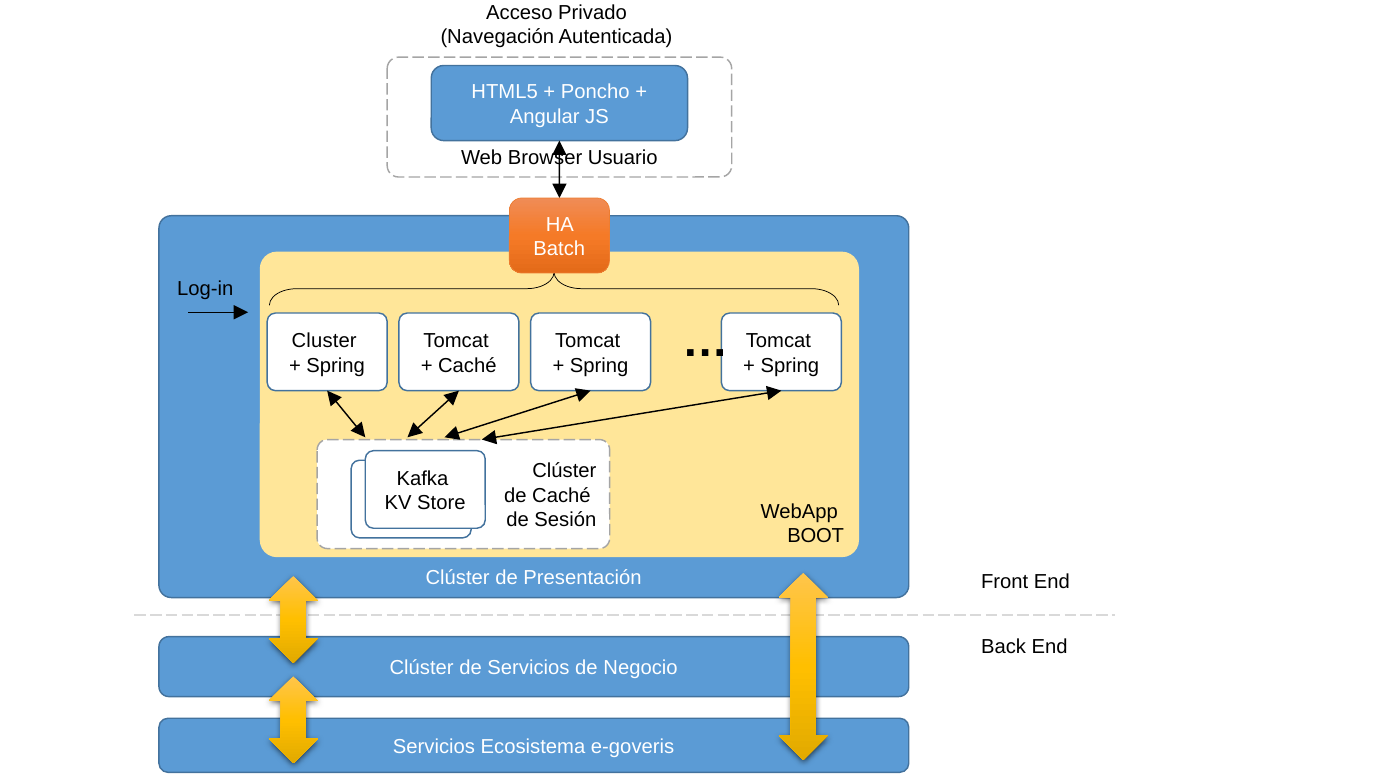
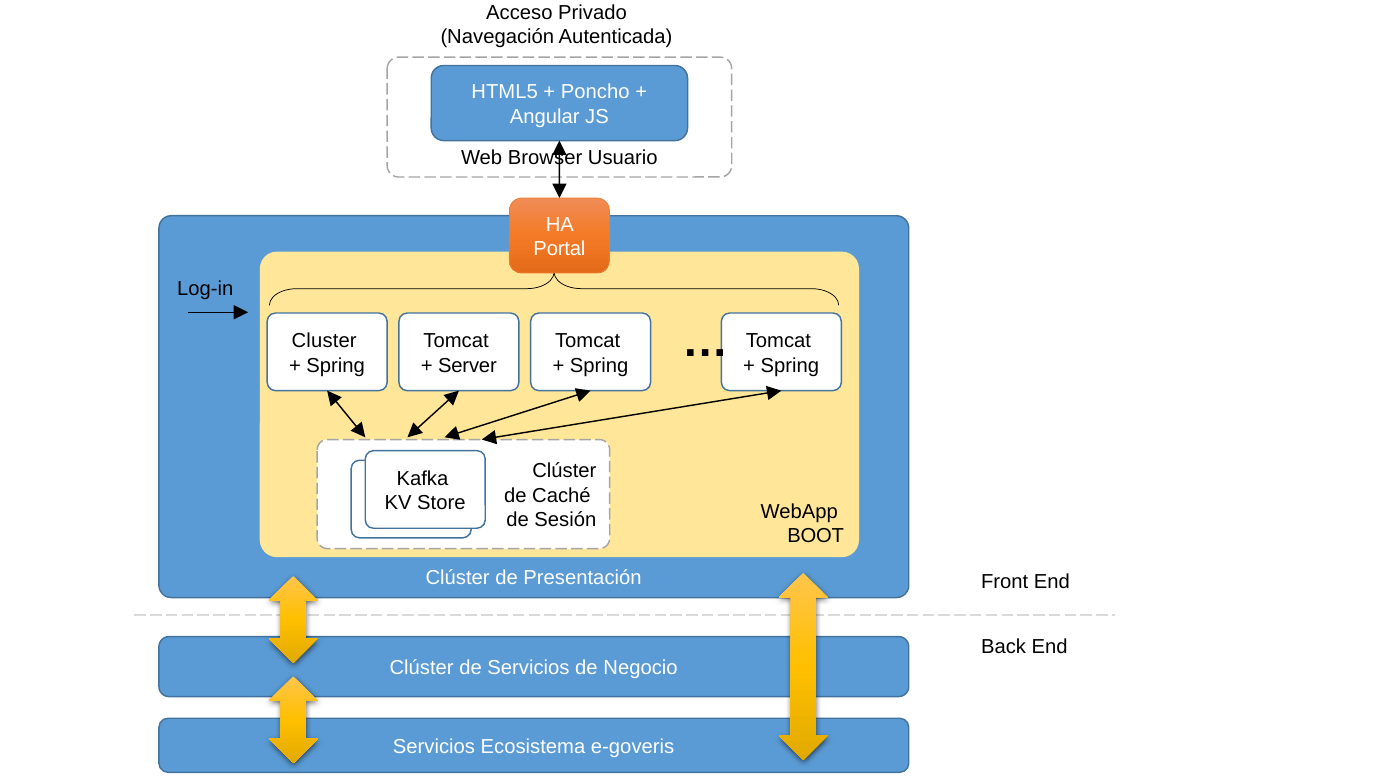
Batch: Batch -> Portal (559, 249)
Caché: Caché -> Server (467, 365)
